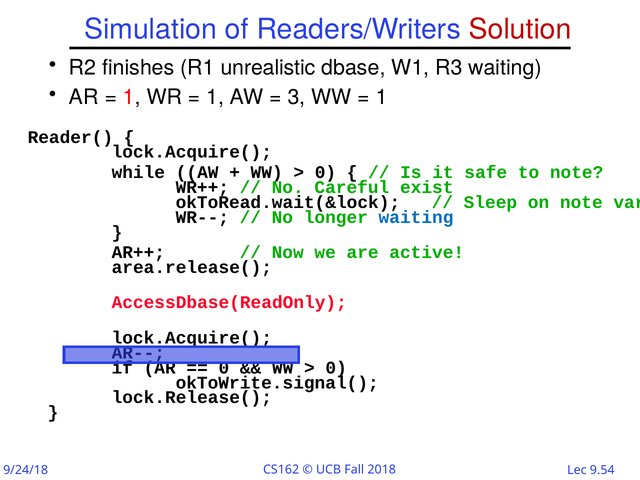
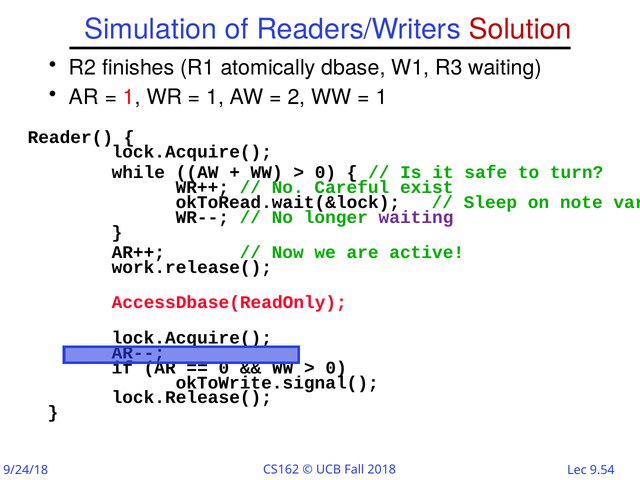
unrealistic: unrealistic -> atomically (268, 68)
3: 3 -> 2 (296, 97)
to note: note -> turn (577, 172)
waiting colour: blue -> purple (416, 217)
area.release(: area.release( -> work.release( (192, 267)
